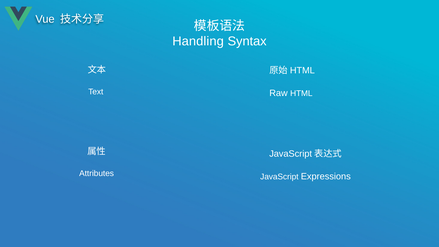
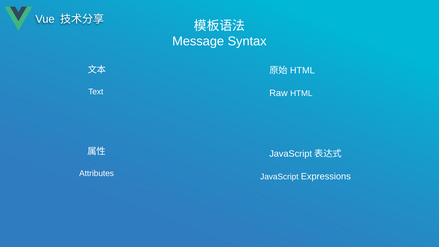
Handling: Handling -> Message (198, 41)
